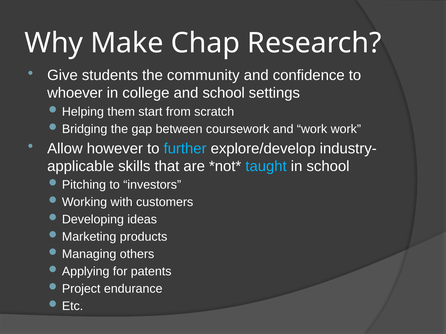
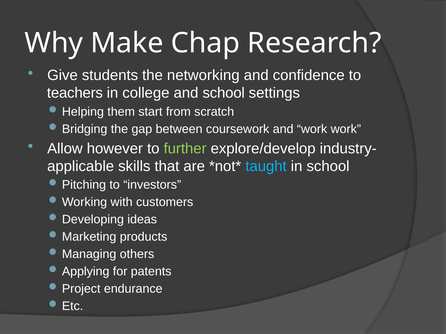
community: community -> networking (203, 75)
whoever: whoever -> teachers (75, 93)
further colour: light blue -> light green (185, 149)
